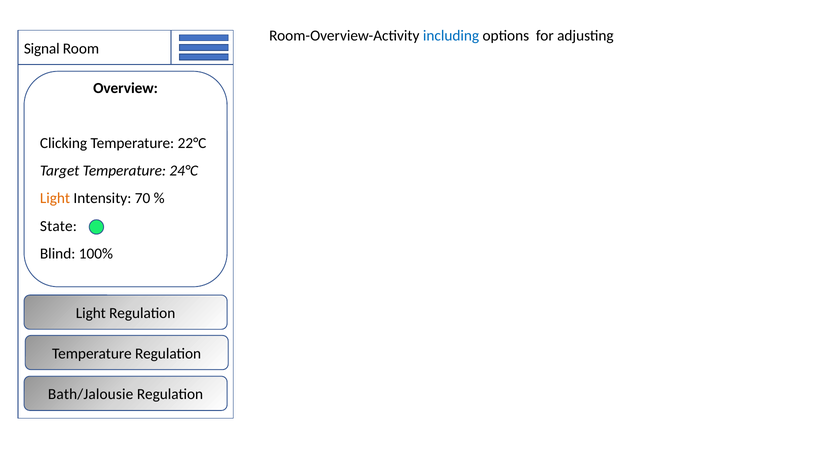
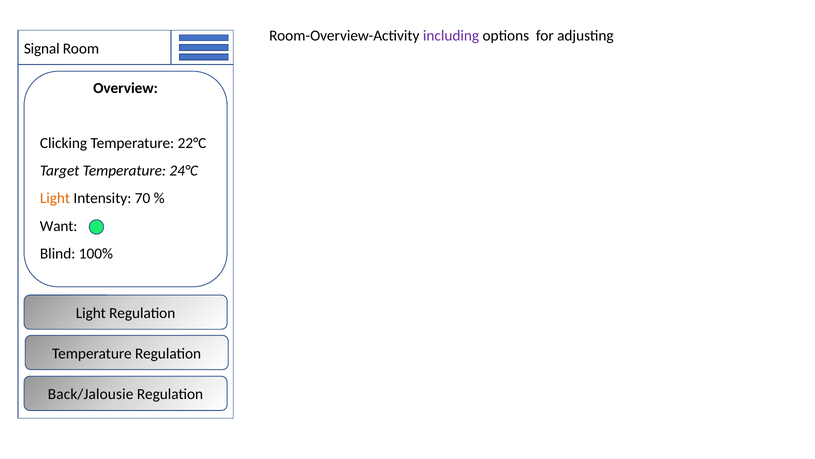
including colour: blue -> purple (451, 36)
State: State -> Want (59, 226)
Bath/Jalousie: Bath/Jalousie -> Back/Jalousie (91, 394)
